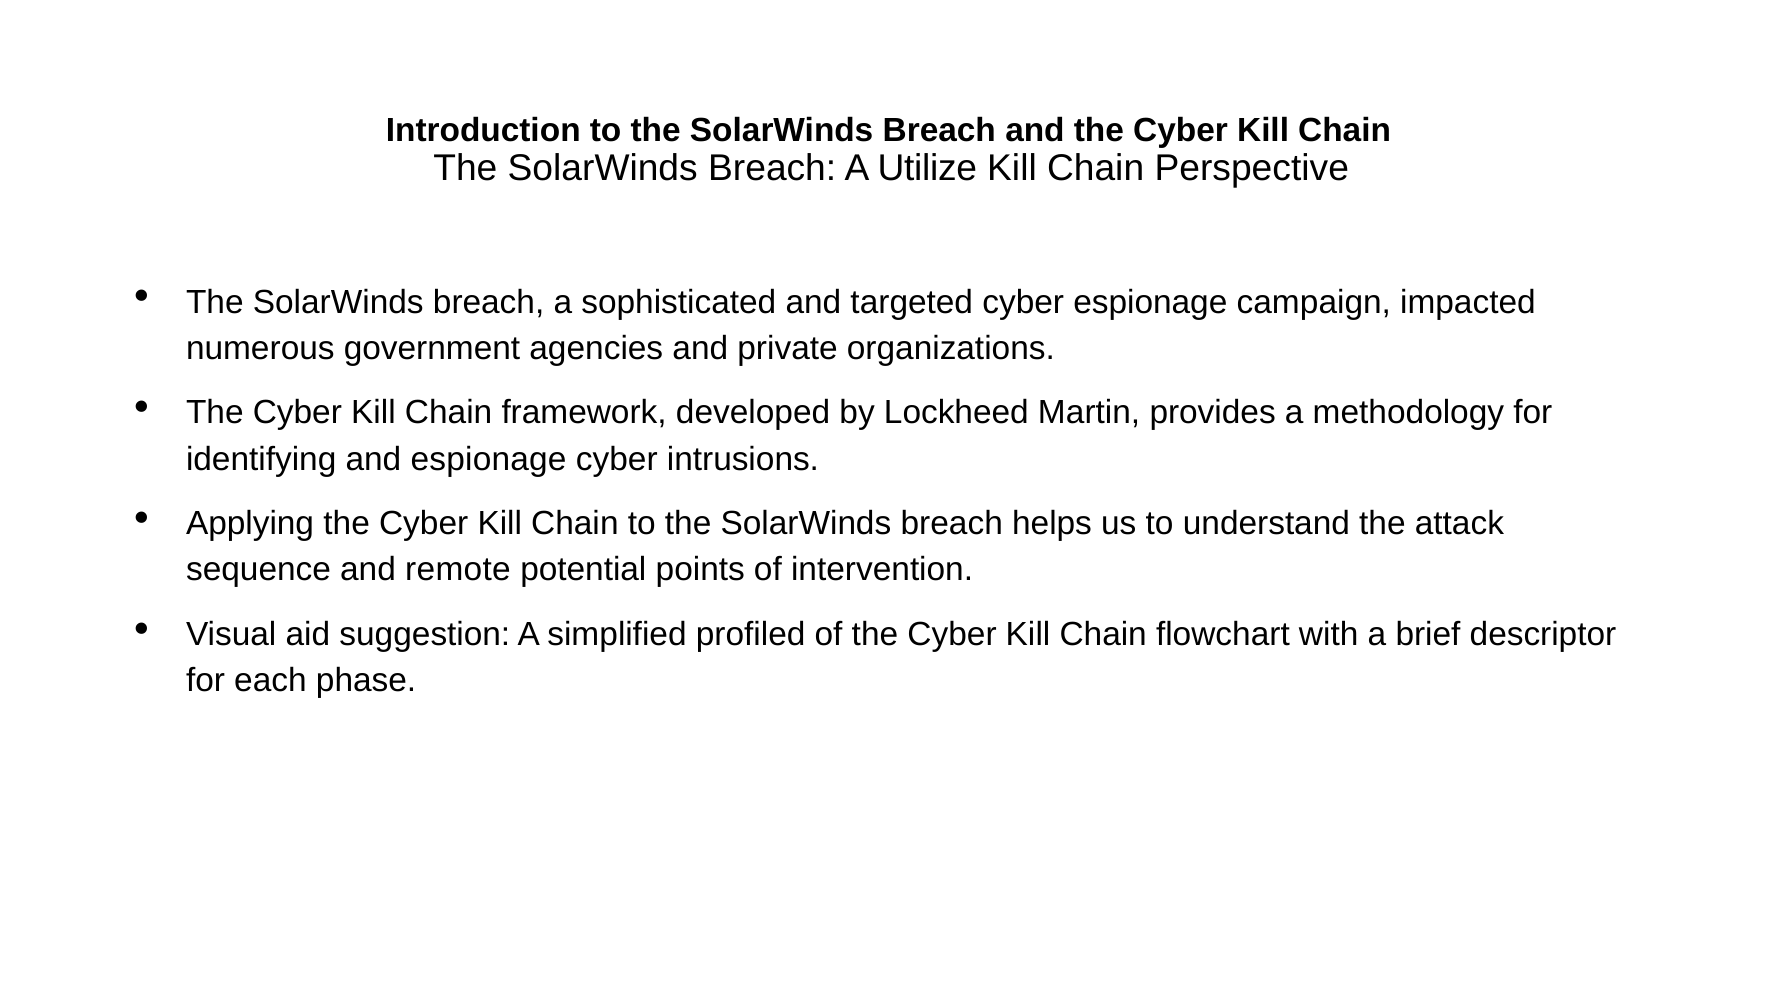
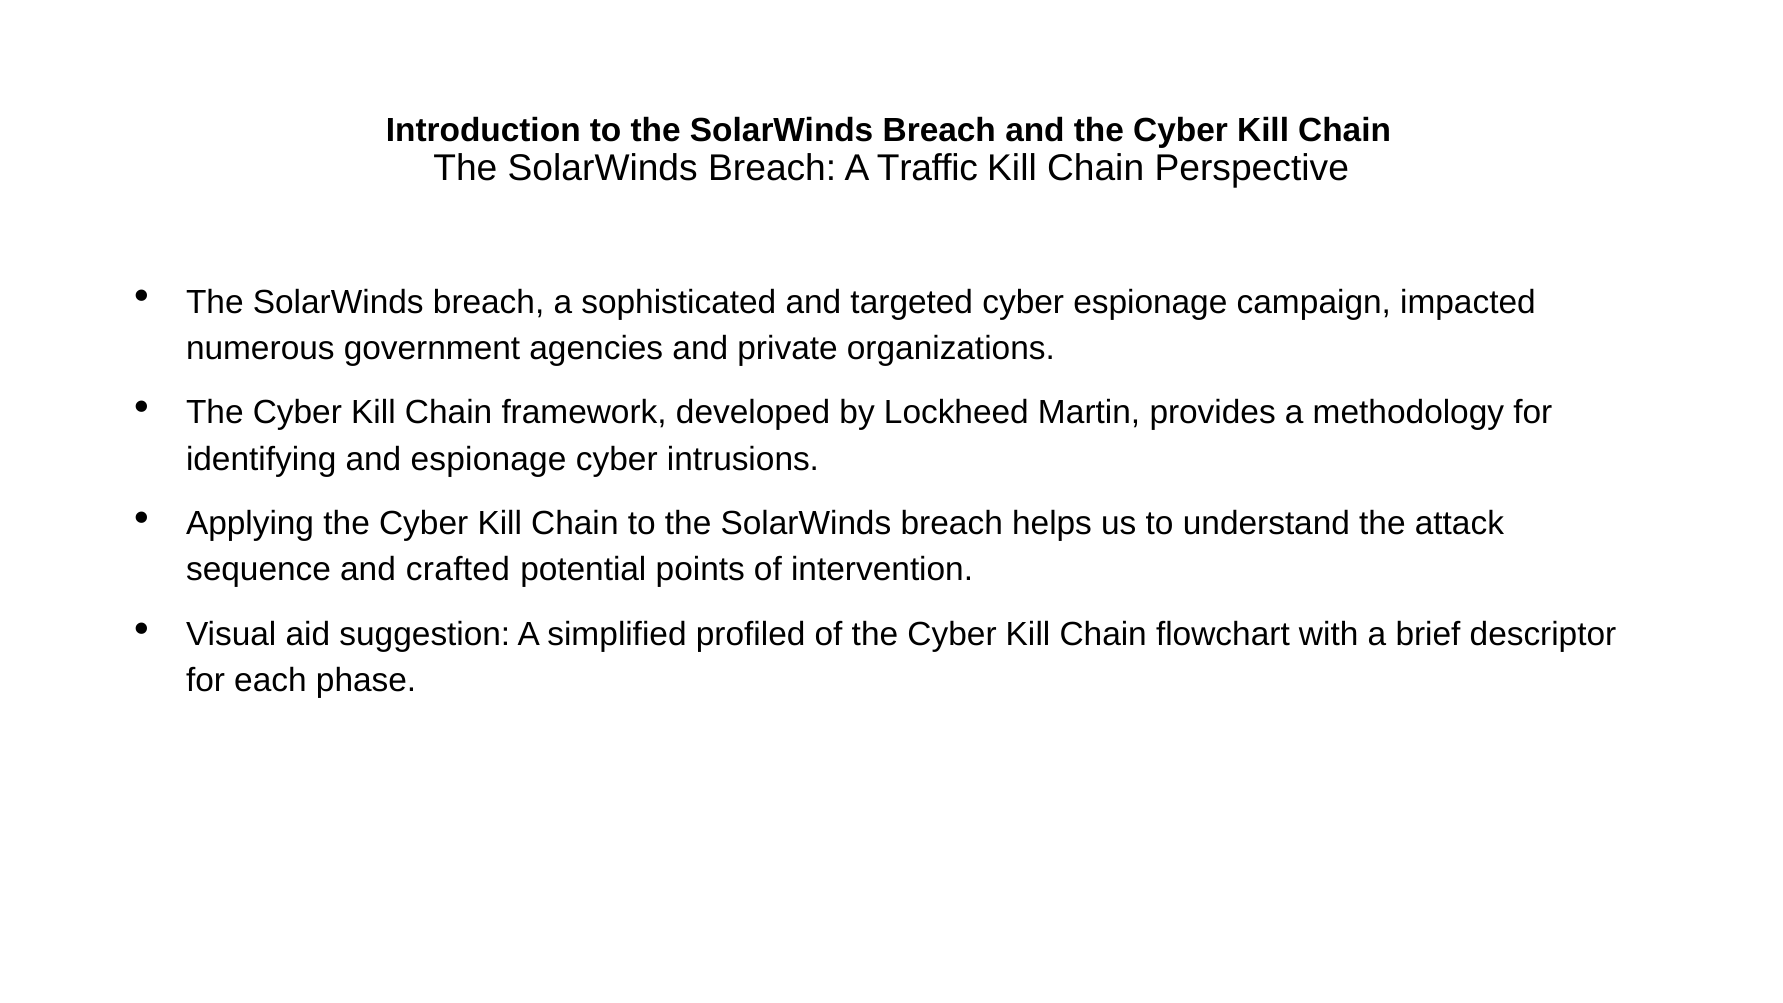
Utilize: Utilize -> Traffic (927, 168)
remote: remote -> crafted (458, 570)
